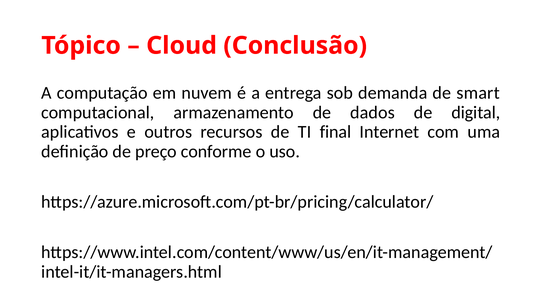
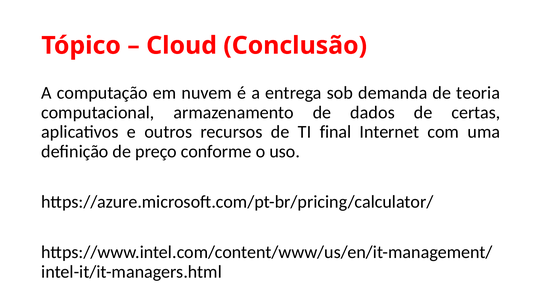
smart: smart -> teoria (478, 93)
digital: digital -> certas (476, 112)
